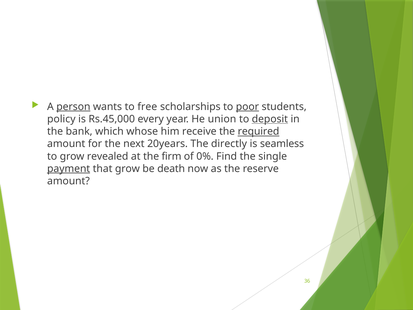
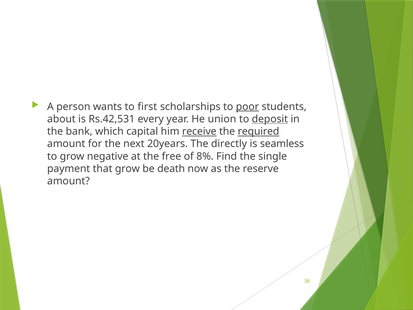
person underline: present -> none (73, 107)
free: free -> first (147, 107)
policy: policy -> about (61, 119)
Rs.45,000: Rs.45,000 -> Rs.42,531 (112, 119)
whose: whose -> capital (142, 131)
receive underline: none -> present (199, 131)
revealed: revealed -> negative (108, 156)
firm: firm -> free (171, 156)
0%: 0% -> 8% (205, 156)
payment underline: present -> none (69, 169)
